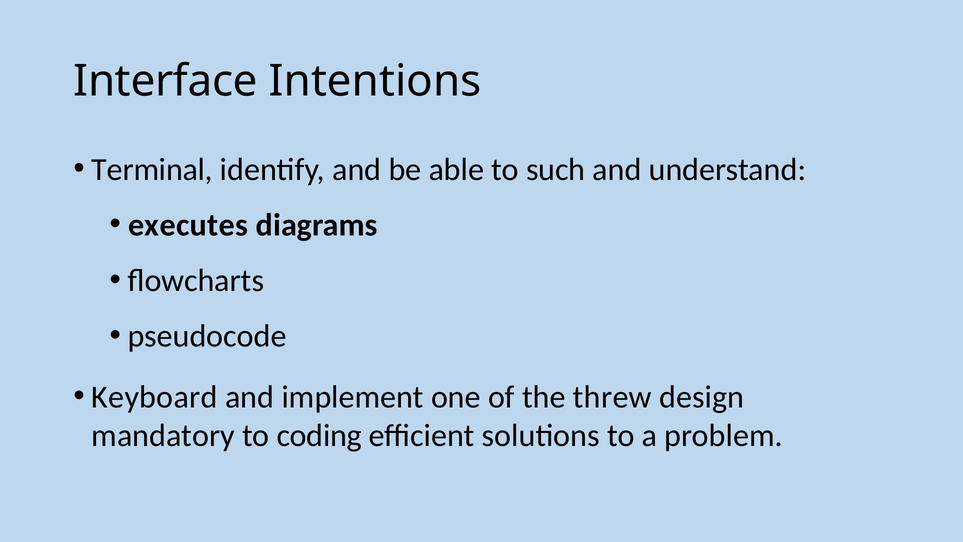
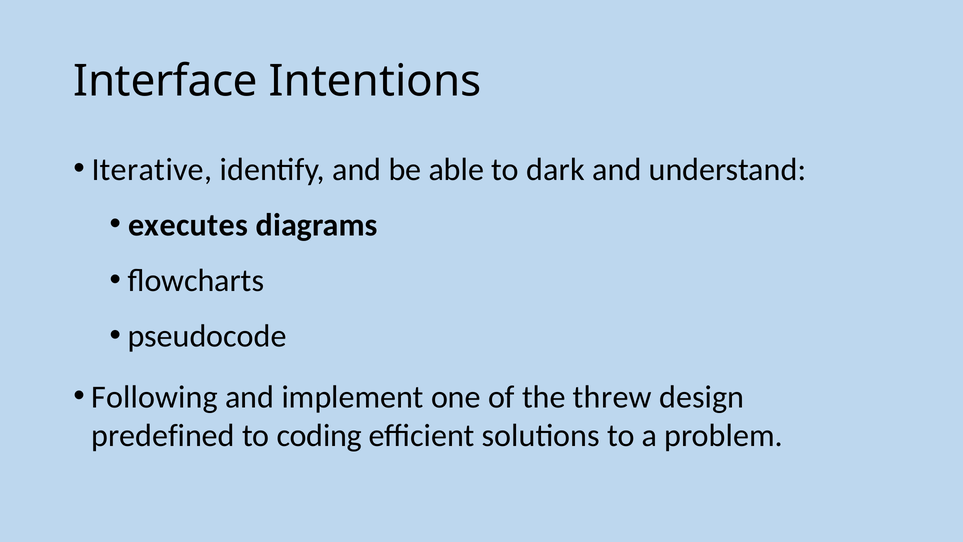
Terminal: Terminal -> Iterative (152, 169)
such: such -> dark (555, 169)
Keyboard: Keyboard -> Following (155, 397)
mandatory: mandatory -> predefined (163, 435)
